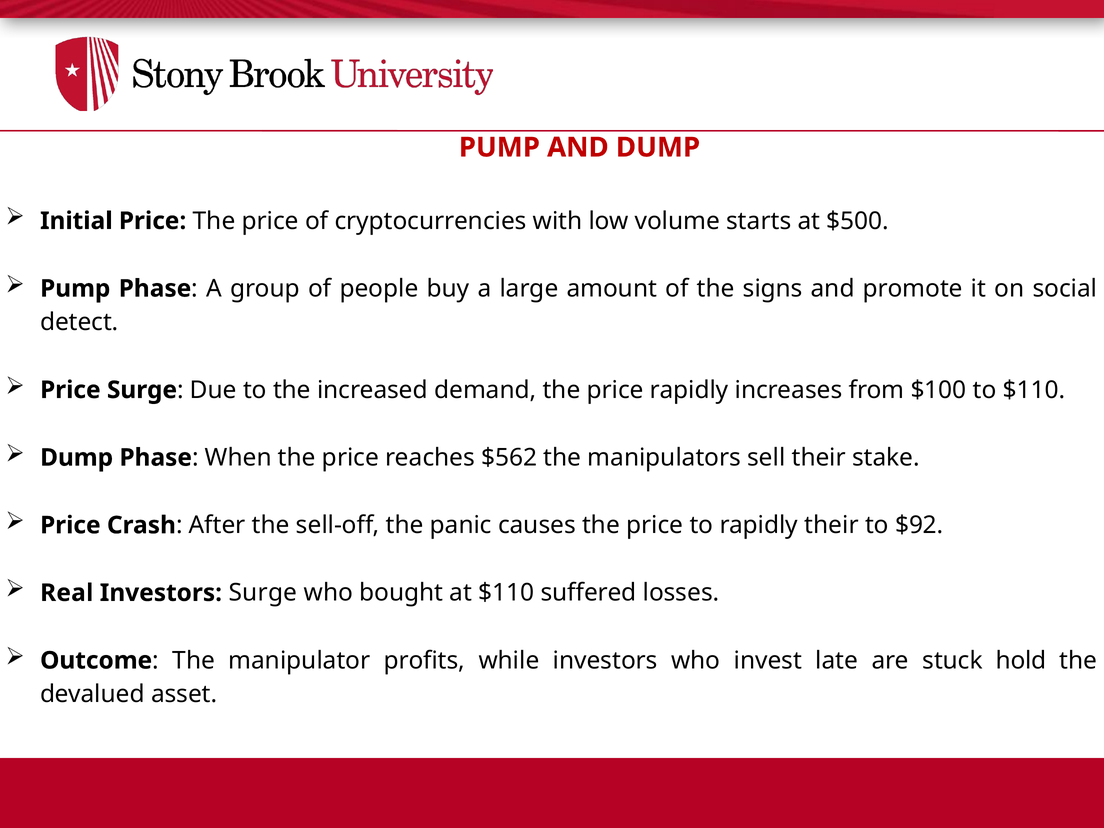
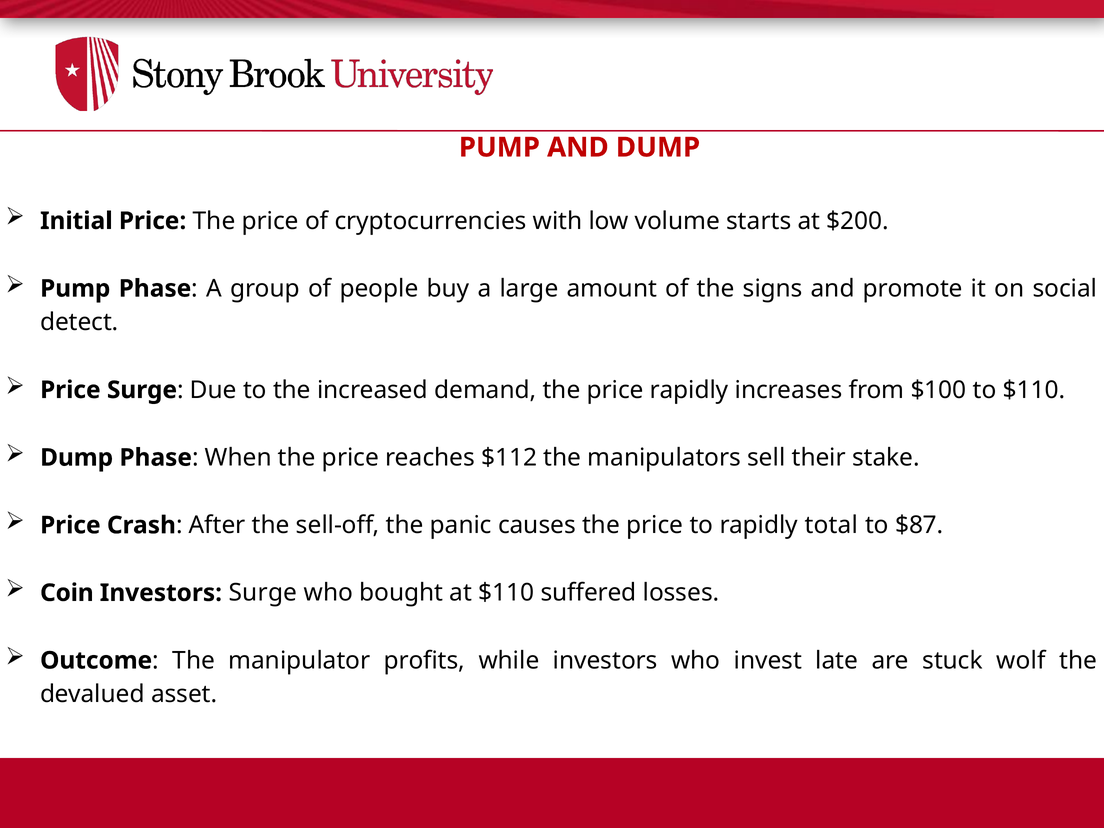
$500: $500 -> $200 (858, 221)
$562: $562 -> $112 (509, 458)
rapidly their: their -> total (831, 525)
$92: $92 -> $87 (919, 525)
Real: Real -> Coin (67, 593)
hold: hold -> wolf (1021, 661)
